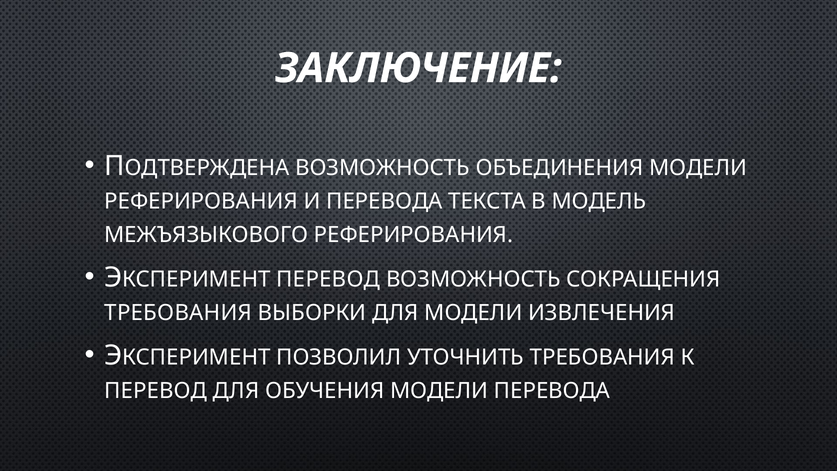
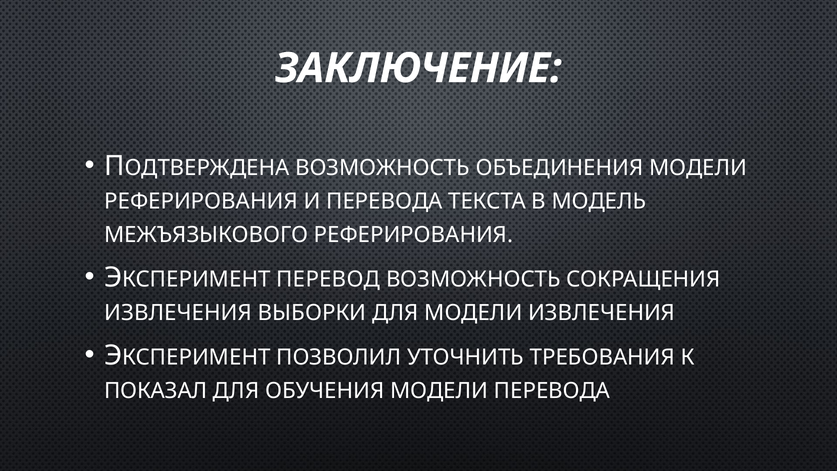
ТРЕБОВАНИЯ: ТРЕБОВАНИЯ -> ИЗВЛЕЧЕНИЯ (178, 313)
ПЕРЕВОД: ПЕРЕВОД -> ПОКАЗАЛ (156, 391)
